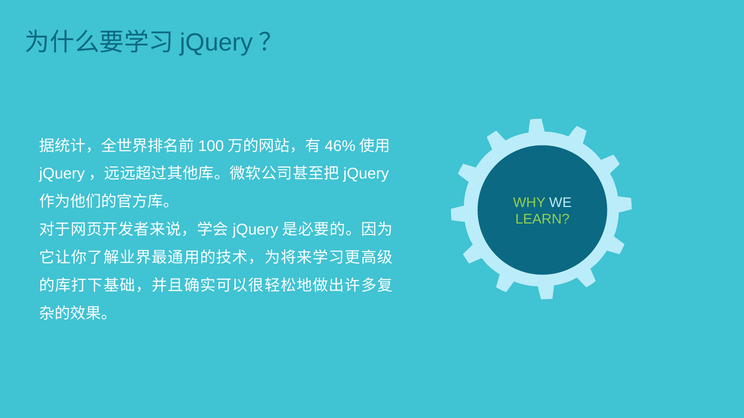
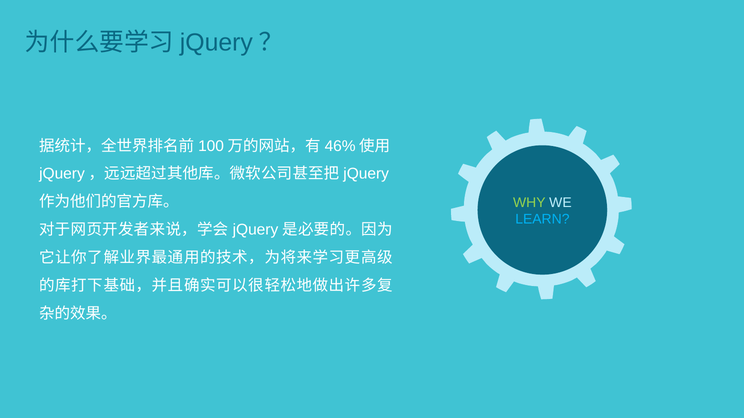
LEARN colour: light green -> light blue (542, 220)
